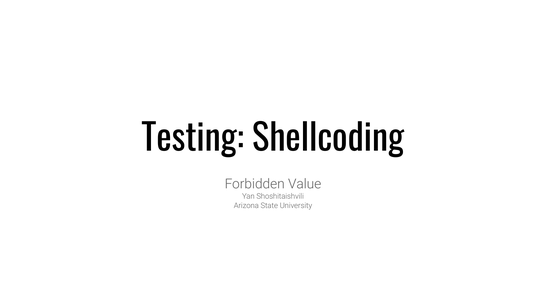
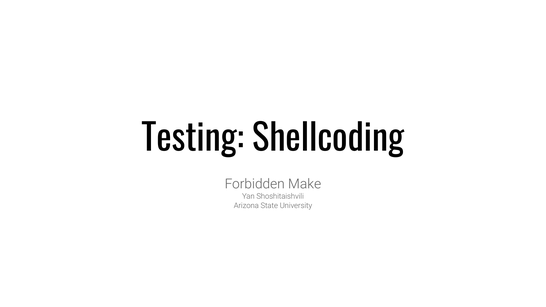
Value: Value -> Make (305, 184)
